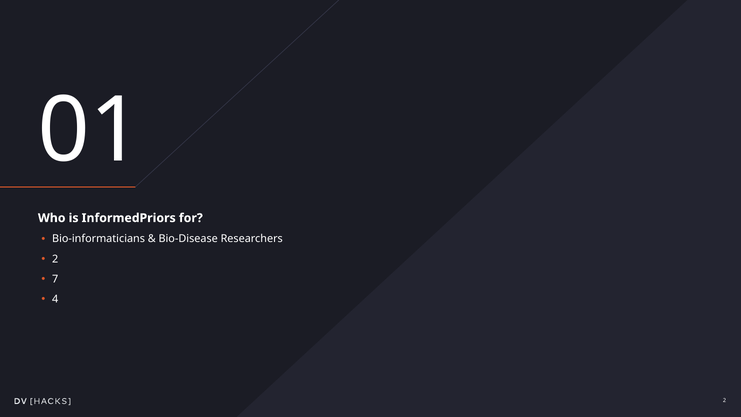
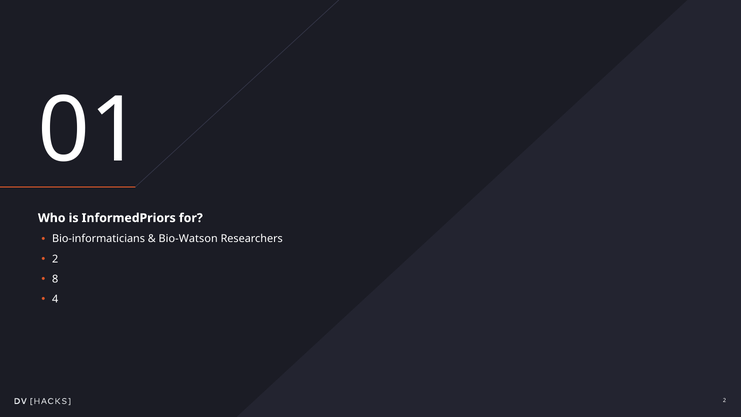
Bio-Disease: Bio-Disease -> Bio-Watson (188, 239)
7: 7 -> 8 (55, 279)
